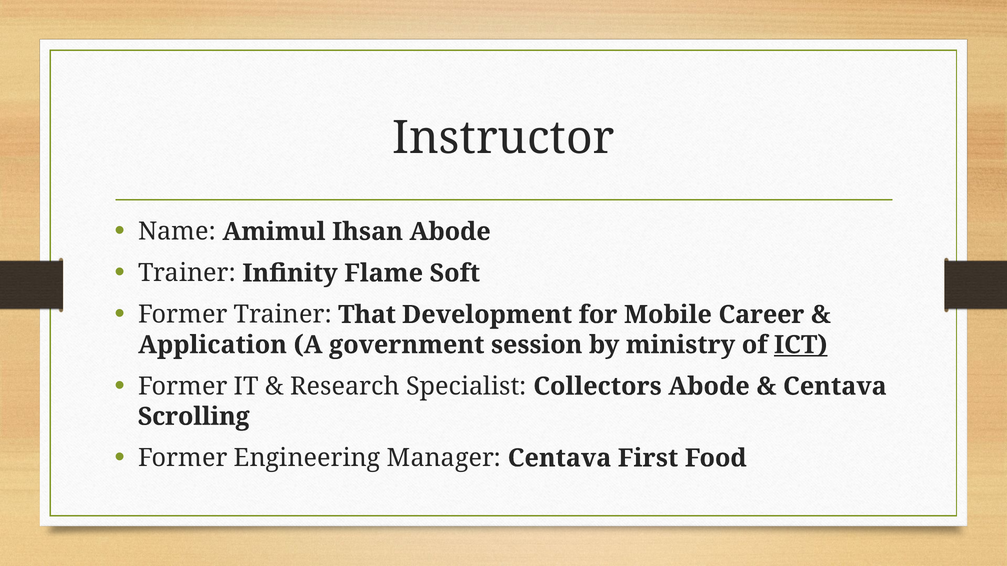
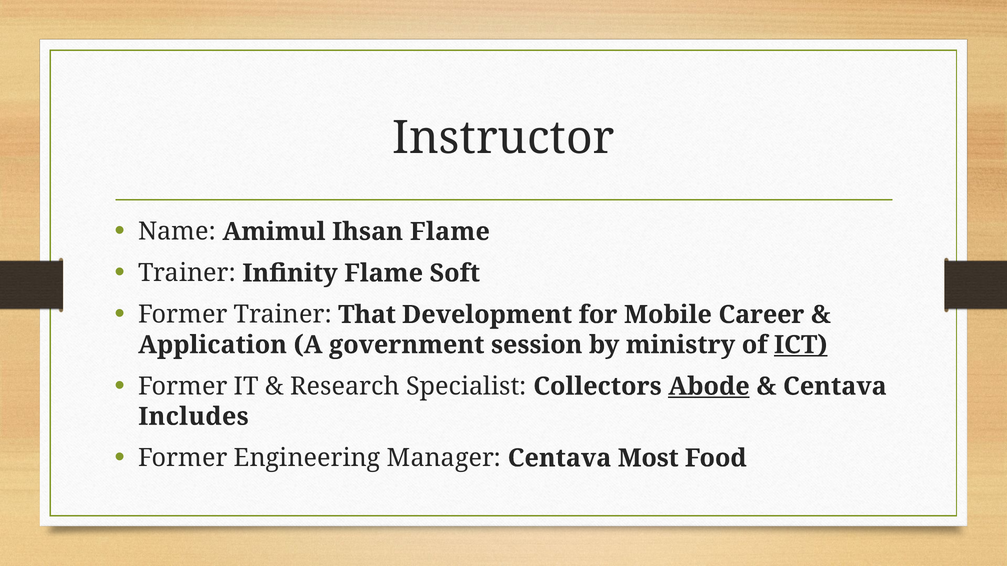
Ihsan Abode: Abode -> Flame (450, 232)
Abode underline: none -> present (709, 387)
Scrolling: Scrolling -> Includes (193, 417)
First: First -> Most (648, 458)
